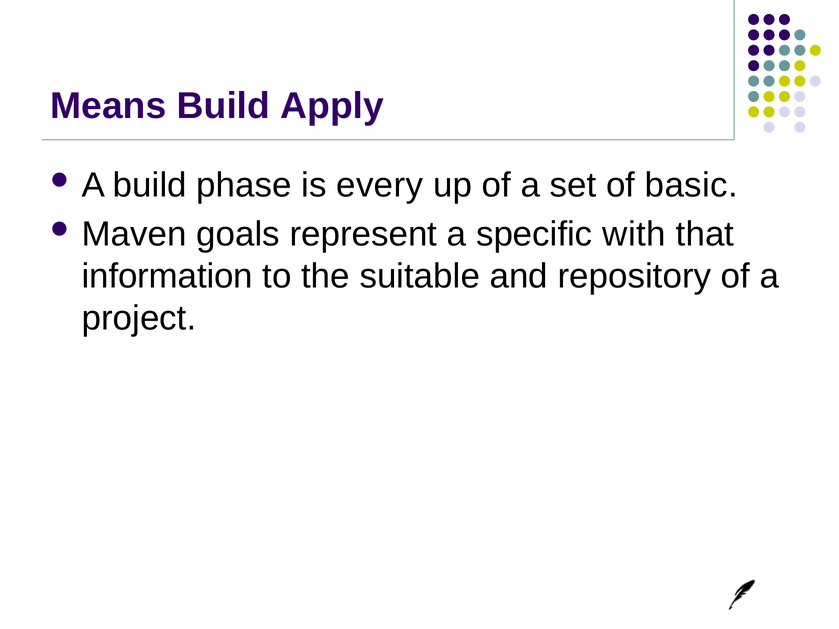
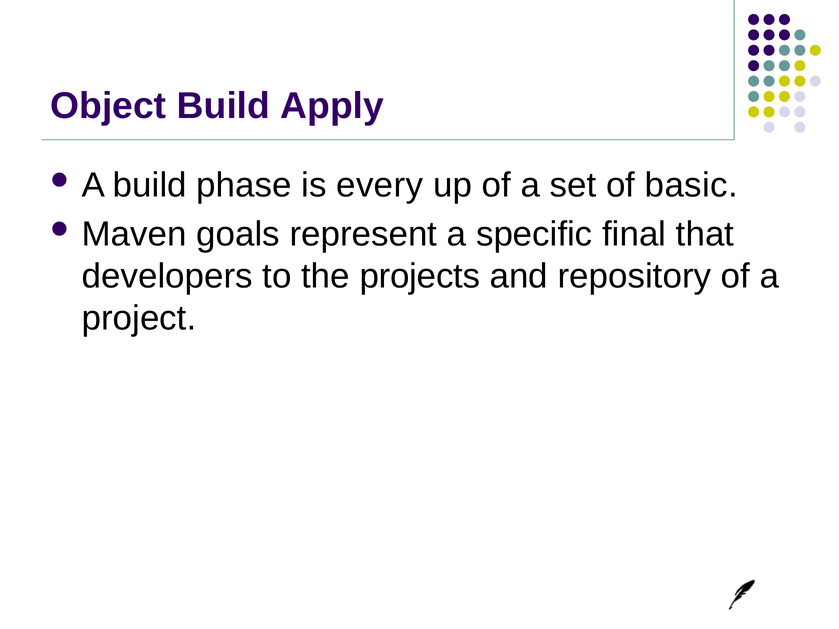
Means: Means -> Object (108, 106)
with: with -> final (634, 234)
information: information -> developers (167, 276)
suitable: suitable -> projects (420, 276)
